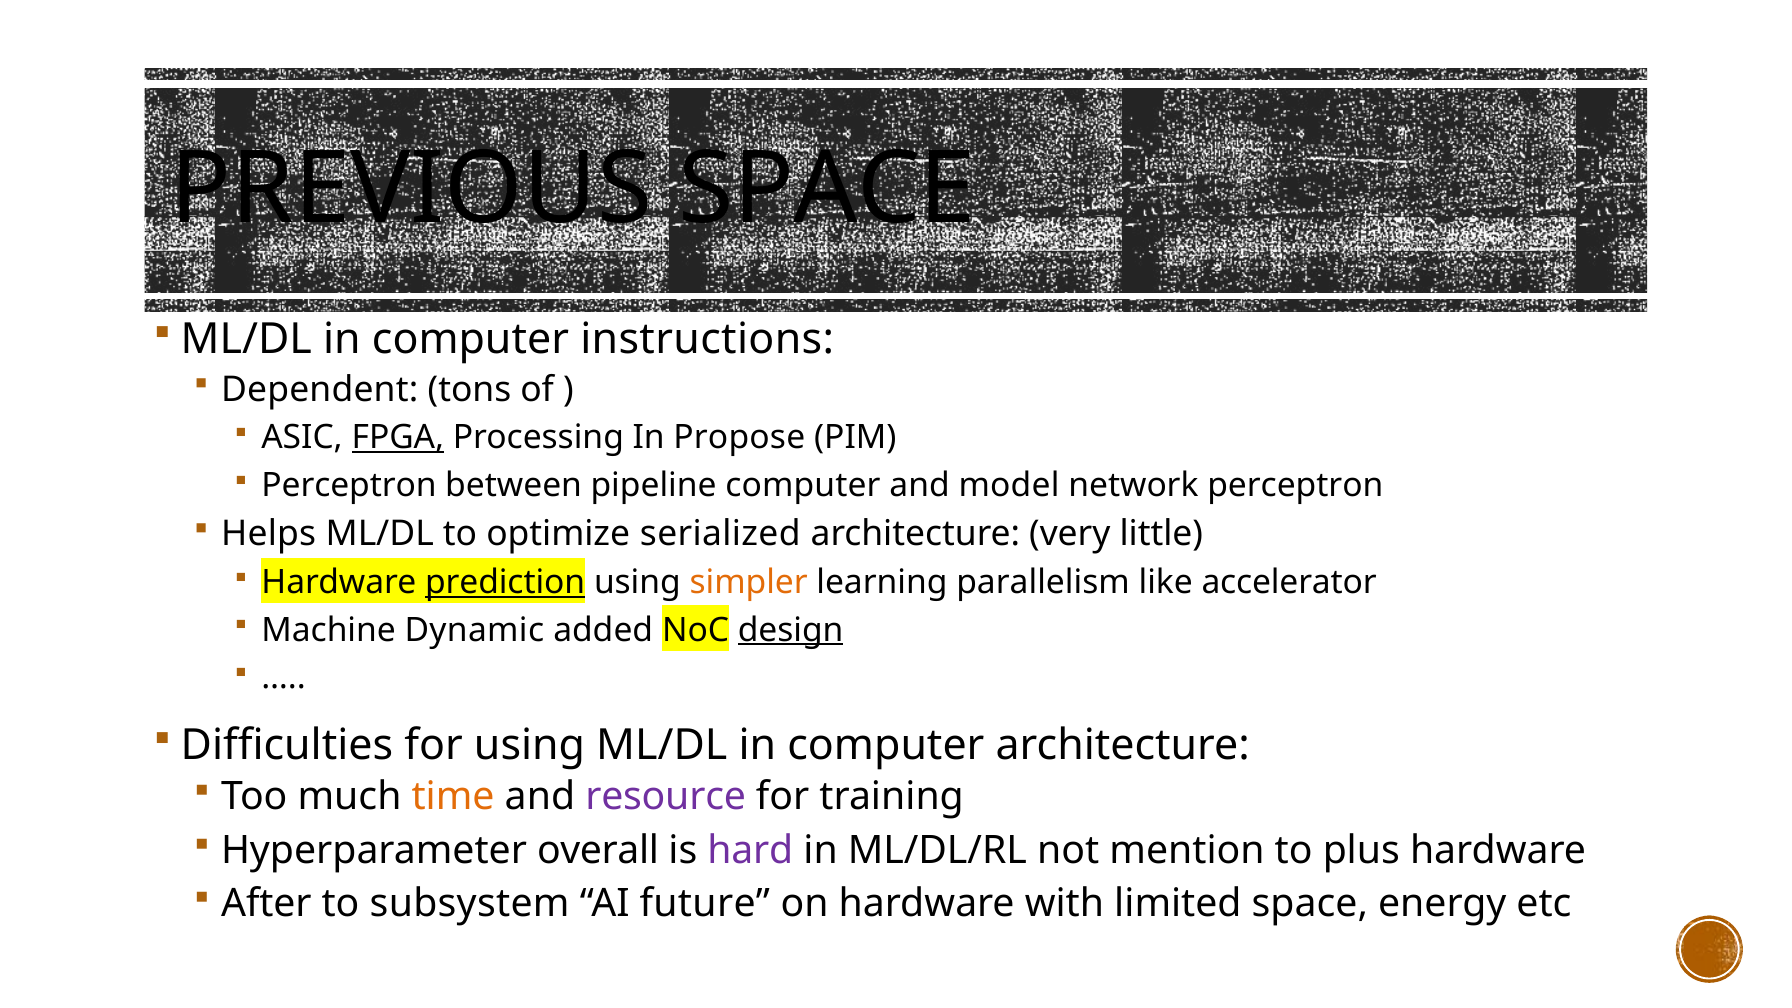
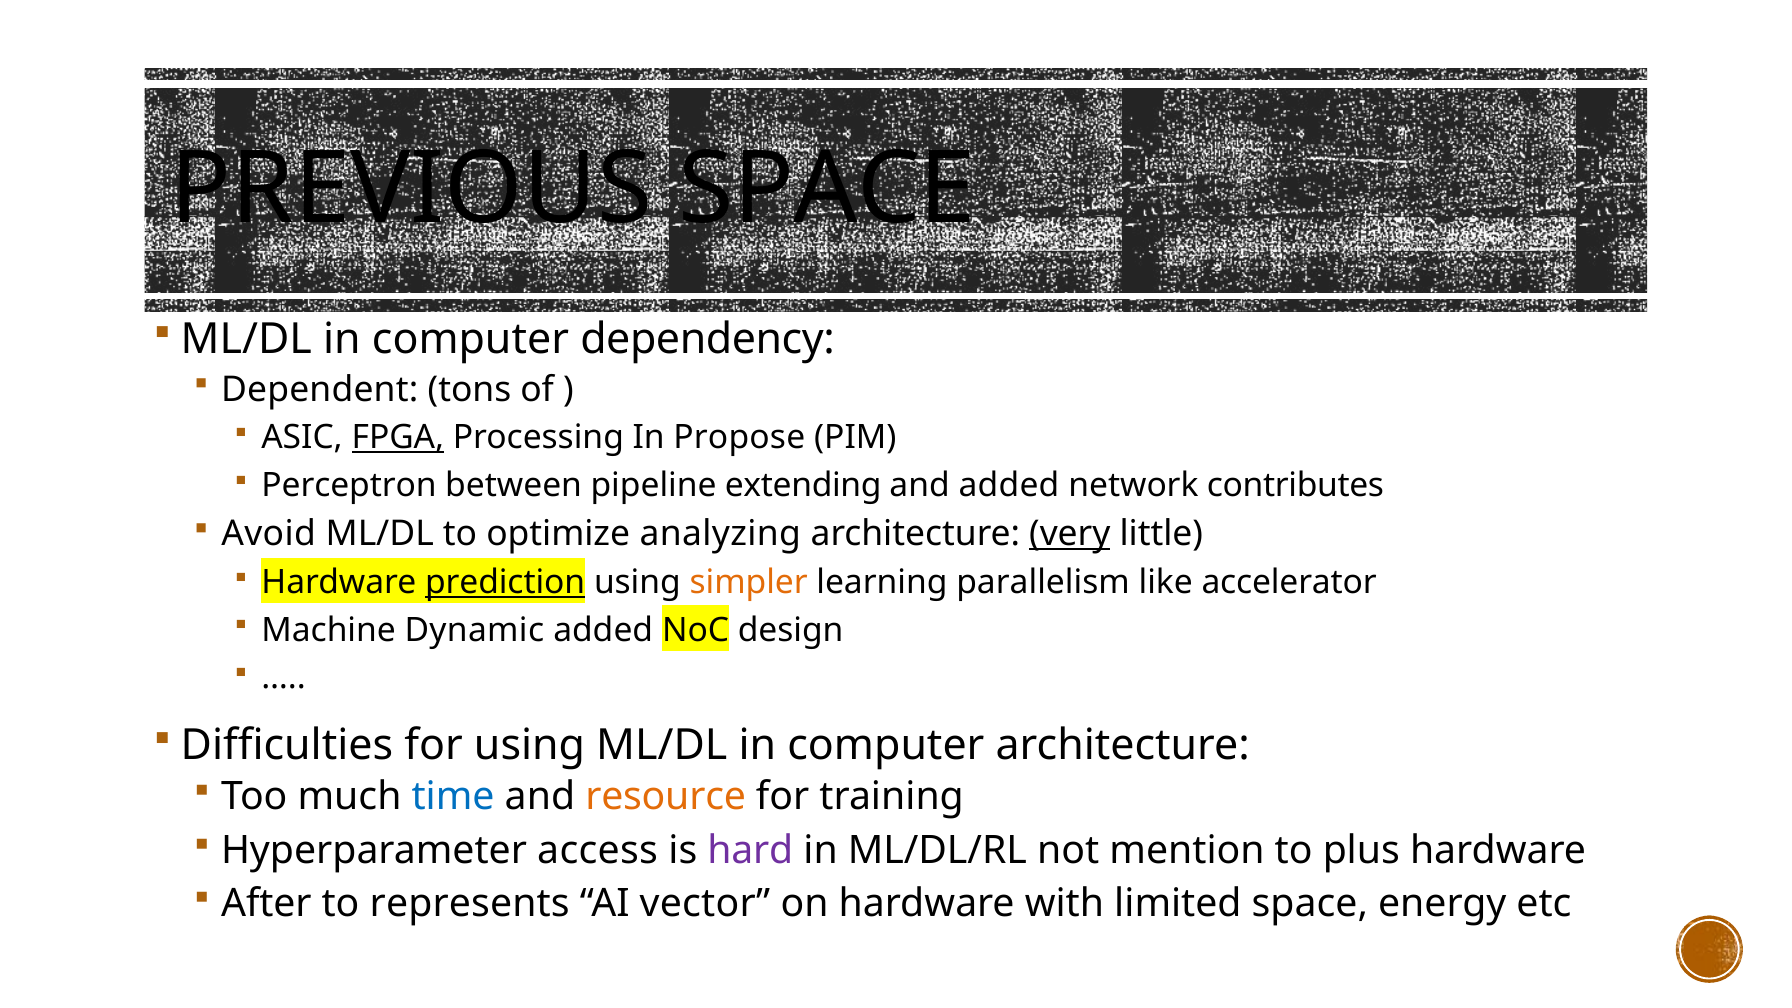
instructions: instructions -> dependency (708, 340)
pipeline computer: computer -> extending (803, 485)
and model: model -> added (1009, 485)
network perceptron: perceptron -> contributes (1295, 485)
Helps: Helps -> Avoid (269, 534)
serialized: serialized -> analyzing (720, 534)
very underline: none -> present (1070, 534)
design underline: present -> none (791, 630)
time colour: orange -> blue (453, 797)
resource colour: purple -> orange (666, 797)
overall: overall -> access (598, 850)
subsystem: subsystem -> represents (470, 904)
future: future -> vector (705, 904)
